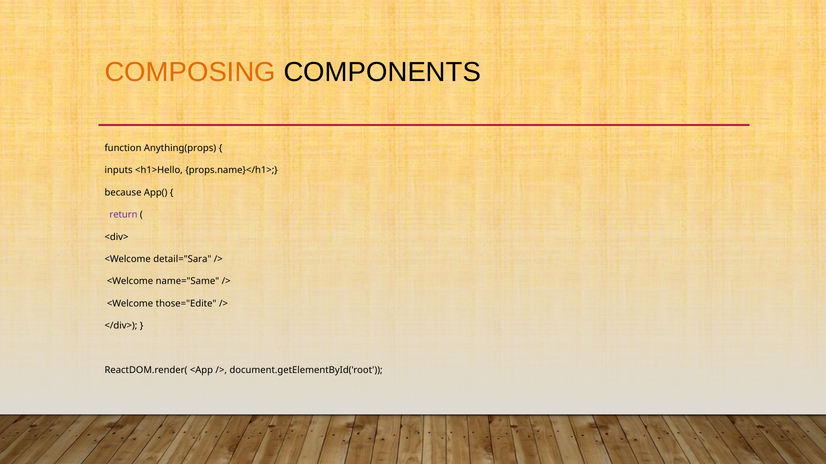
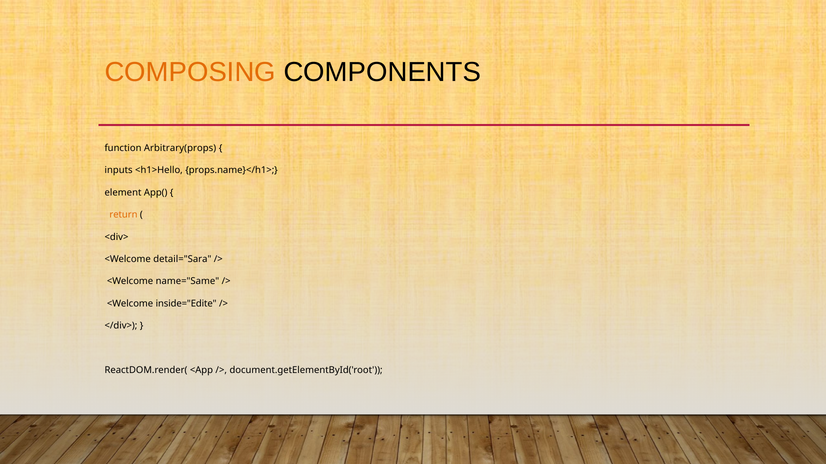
Anything(props: Anything(props -> Arbitrary(props (180, 148)
because: because -> element (123, 193)
return colour: purple -> orange (123, 215)
those="Edite: those="Edite -> inside="Edite (186, 304)
